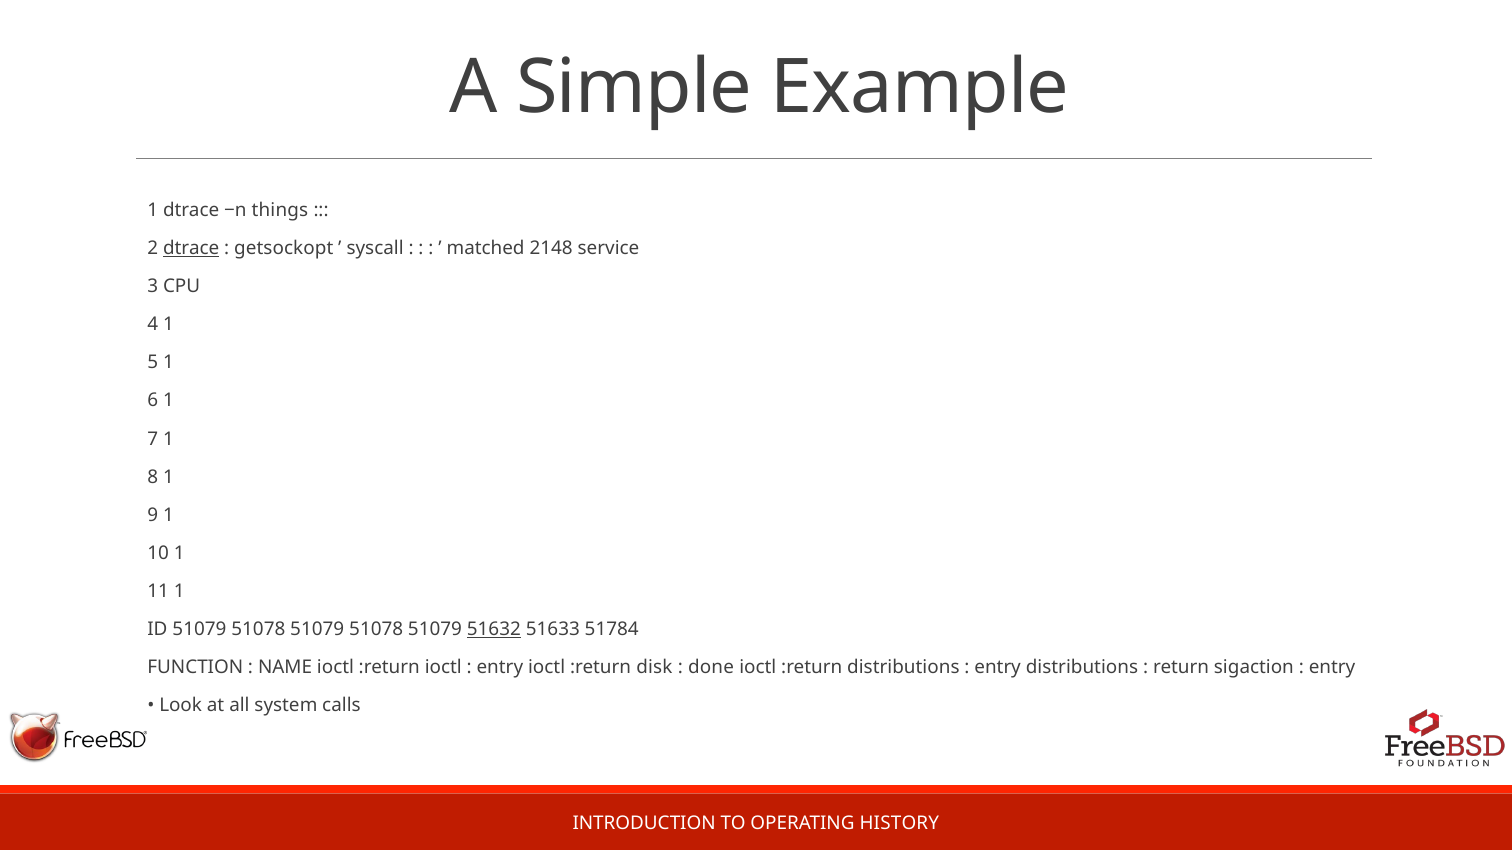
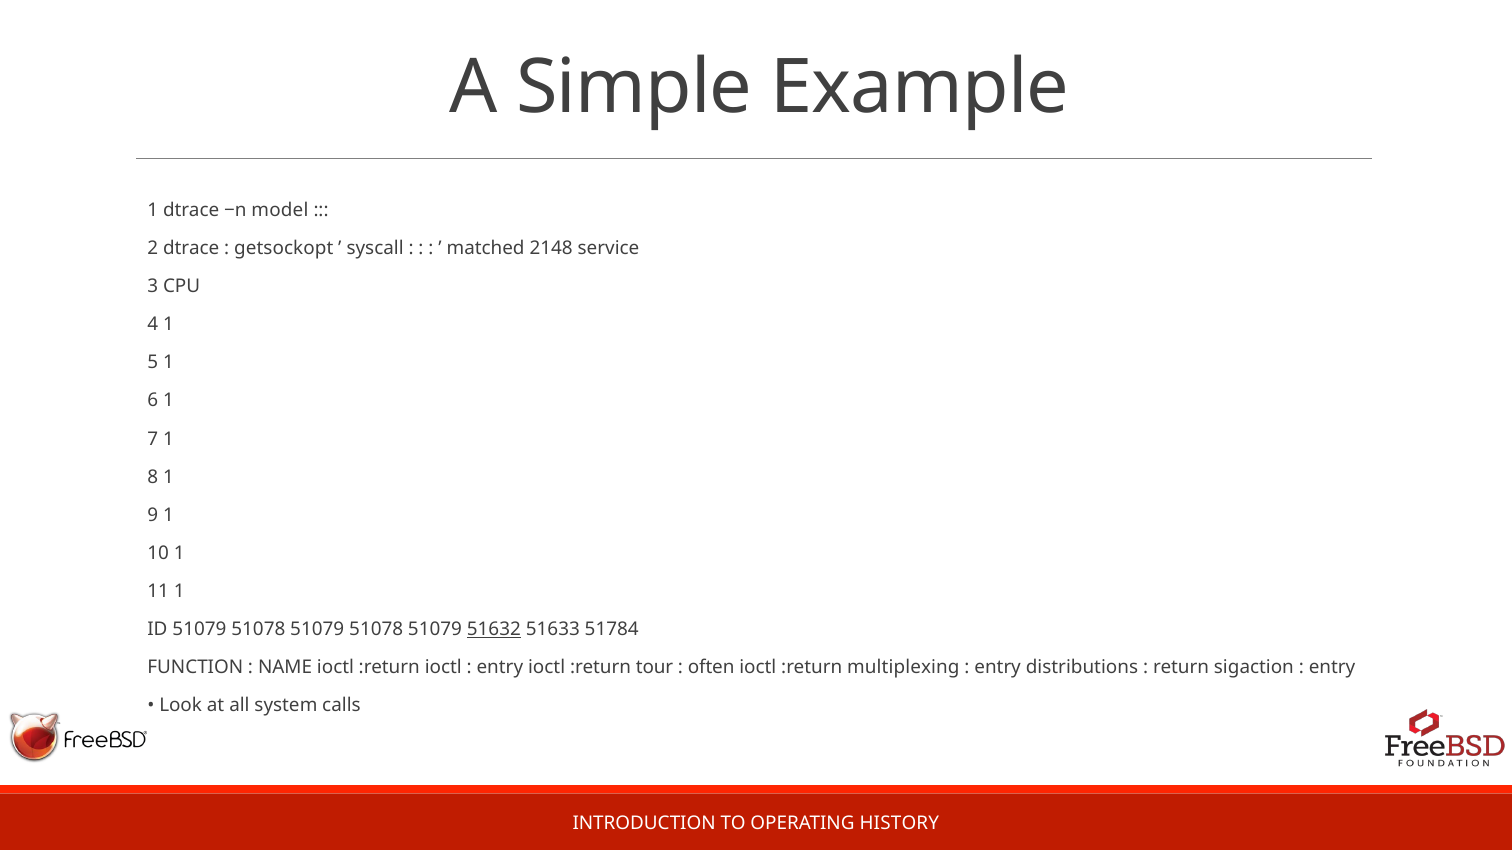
things: things -> model (280, 210)
dtrace underline: present -> none (191, 248)
disk: disk -> tour (655, 668)
done: done -> often (711, 668)
:return distributions: distributions -> multiplexing (903, 668)
